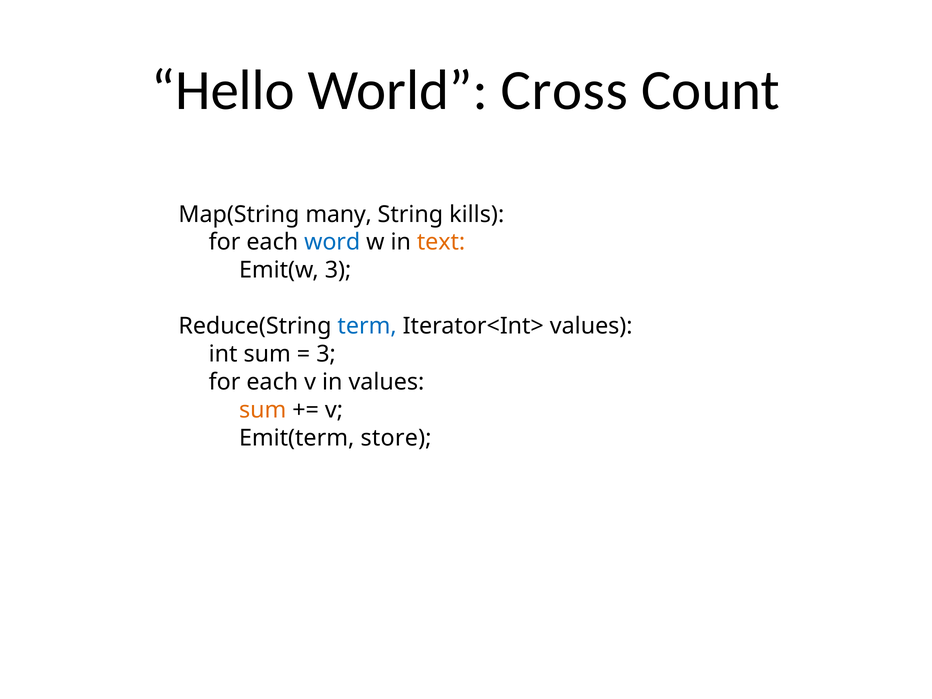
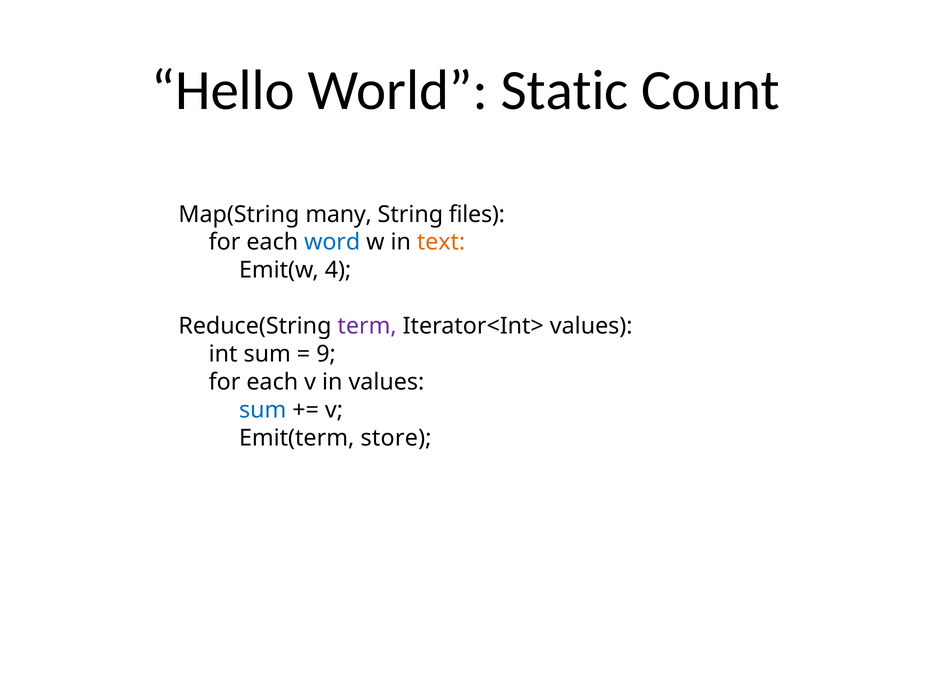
Cross: Cross -> Static (565, 90)
kills: kills -> files (477, 214)
Emit(w 3: 3 -> 4 (338, 270)
term colour: blue -> purple (367, 326)
3: 3 -> 9 (326, 354)
sum colour: orange -> blue (263, 410)
